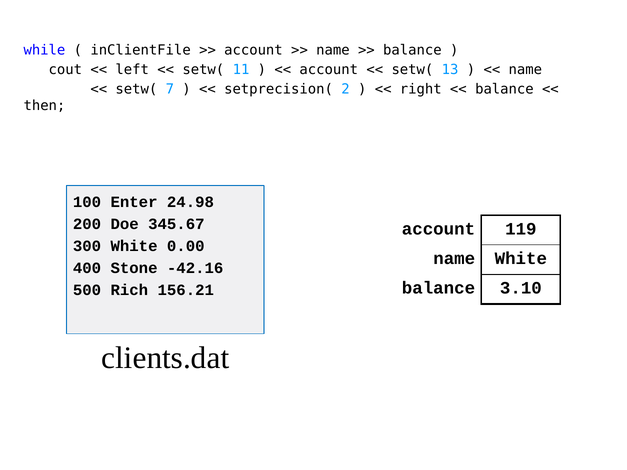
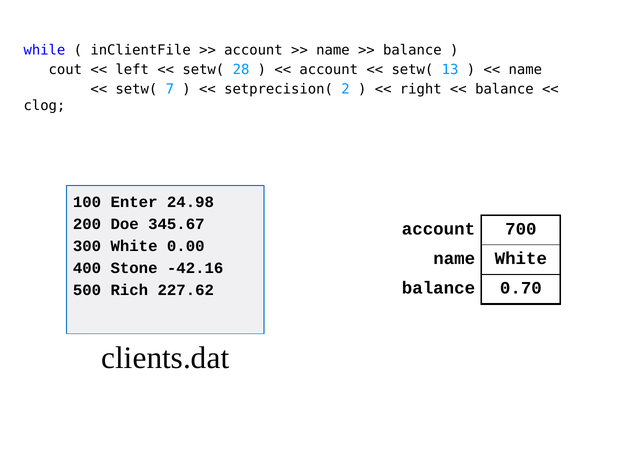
11: 11 -> 28 (241, 70)
then: then -> clog (44, 106)
119: 119 -> 700 (521, 229)
3.10: 3.10 -> 0.70 (521, 288)
156.21: 156.21 -> 227.62 (186, 290)
